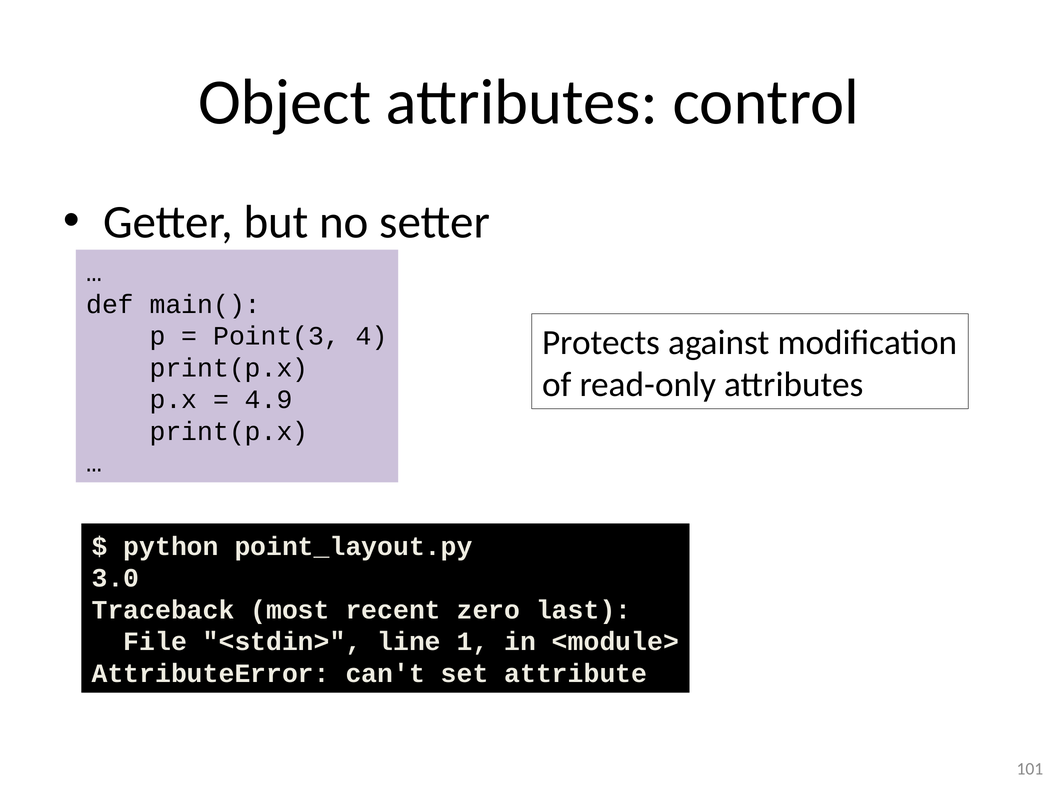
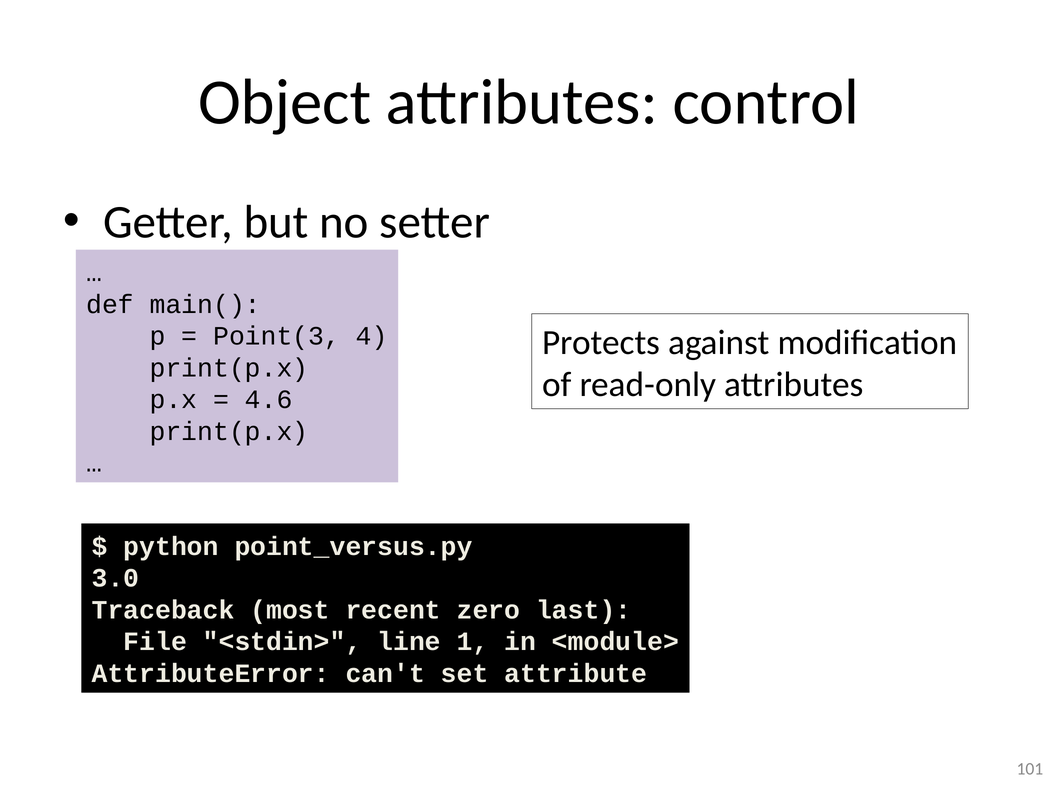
4.9: 4.9 -> 4.6 (269, 399)
point_layout.py: point_layout.py -> point_versus.py (354, 546)
